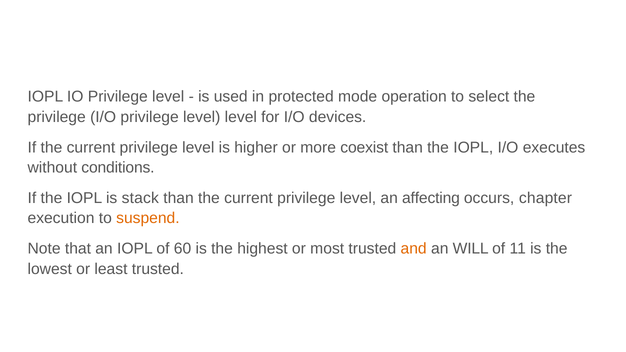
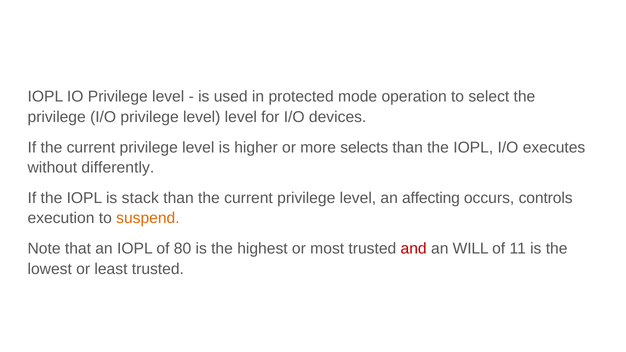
coexist: coexist -> selects (364, 147)
conditions: conditions -> differently (118, 168)
chapter: chapter -> controls (546, 198)
60: 60 -> 80 (183, 249)
and colour: orange -> red (414, 249)
